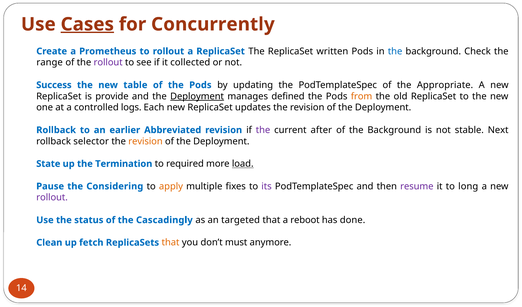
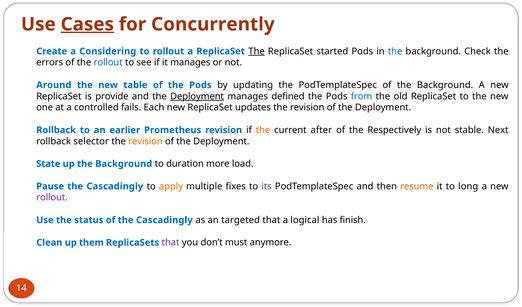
Prometheus: Prometheus -> Considering (108, 51)
The underline: none -> present (257, 51)
written: written -> started (332, 51)
range: range -> errors (50, 63)
rollout colour: purple -> blue (108, 63)
it collected: collected -> manages (190, 63)
Success: Success -> Around (54, 85)
of the Appropriate: Appropriate -> Background (445, 85)
from colour: orange -> blue (362, 96)
logs: logs -> fails (131, 108)
Abbreviated: Abbreviated -> Prometheus (173, 130)
the colour: purple -> orange (263, 130)
of the Background: Background -> Respectively (394, 130)
up the Termination: Termination -> Background (124, 164)
required: required -> duration (185, 164)
load underline: present -> none (243, 164)
Pause the Considering: Considering -> Cascadingly (115, 186)
resume colour: purple -> orange (417, 186)
reboot: reboot -> logical (305, 220)
done: done -> finish (353, 220)
fetch: fetch -> them (91, 243)
that colour: orange -> purple (171, 243)
